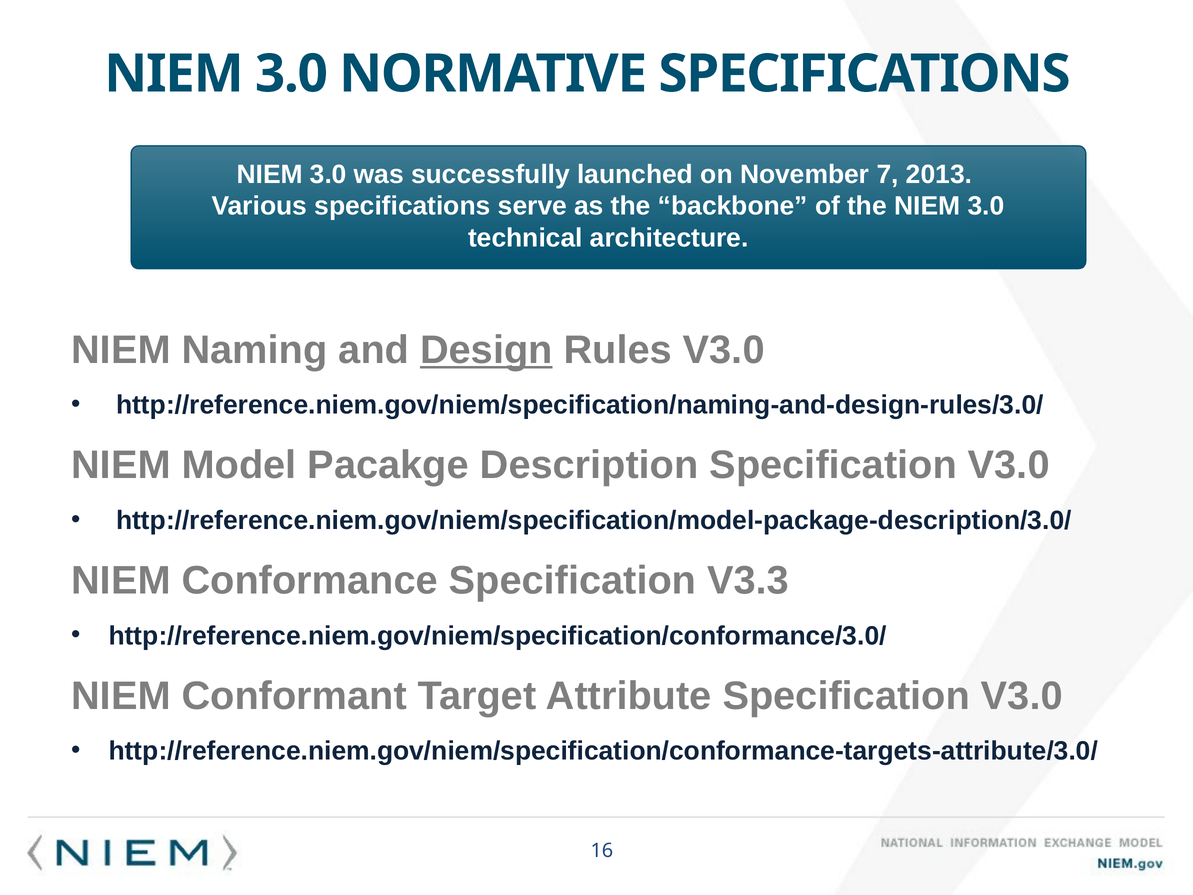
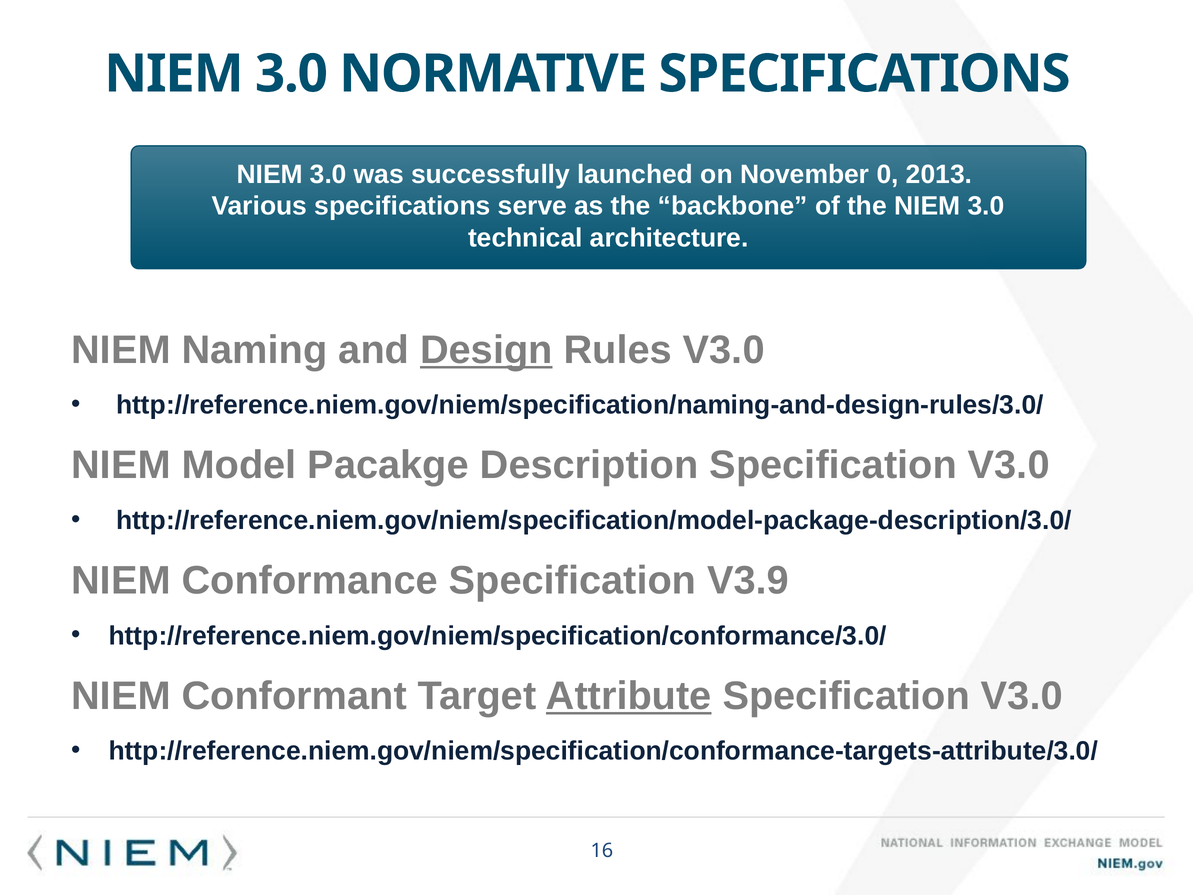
7: 7 -> 0 (888, 174)
V3.3: V3.3 -> V3.9 (748, 581)
Attribute underline: none -> present (629, 696)
